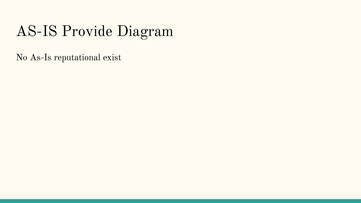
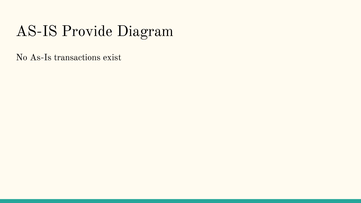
reputational: reputational -> transactions (77, 58)
